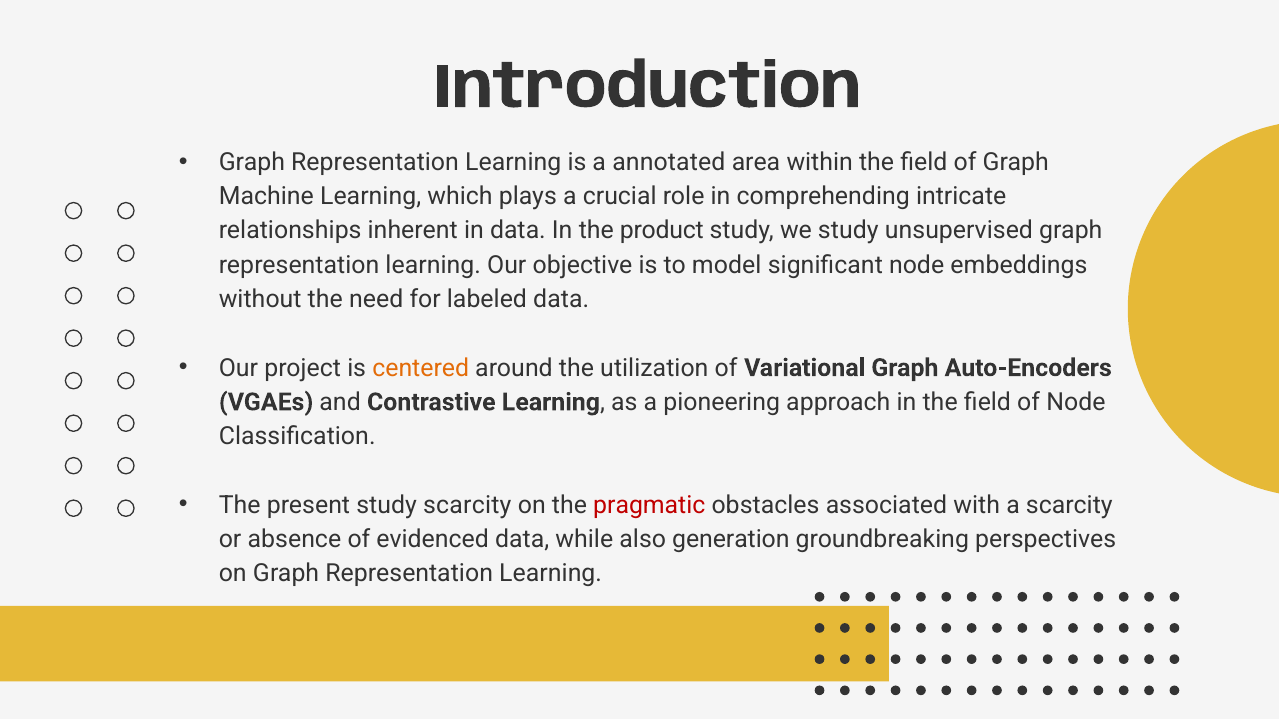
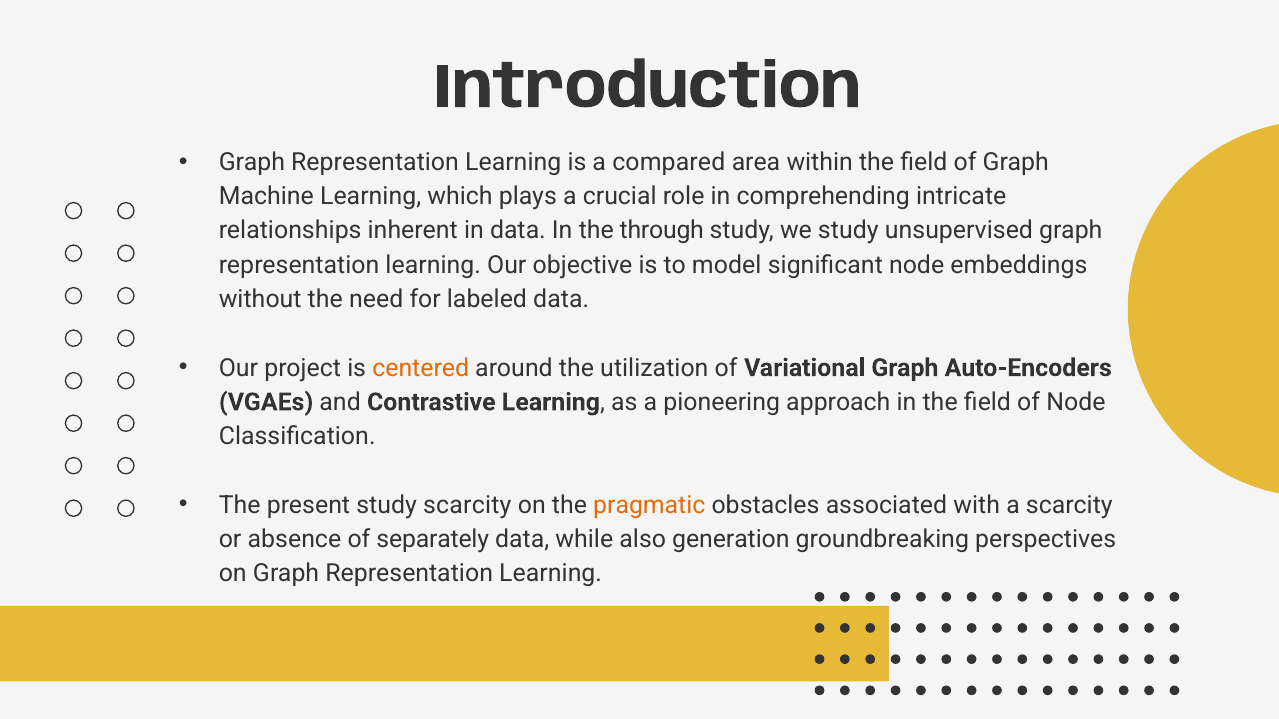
annotated: annotated -> compared (669, 162)
product: product -> through (662, 231)
pragmatic colour: red -> orange (649, 505)
evidenced: evidenced -> separately (433, 539)
